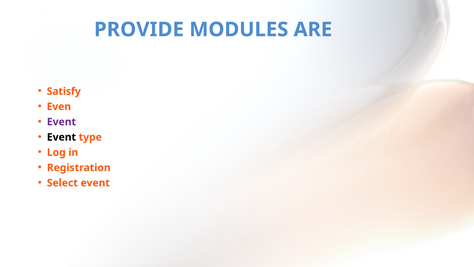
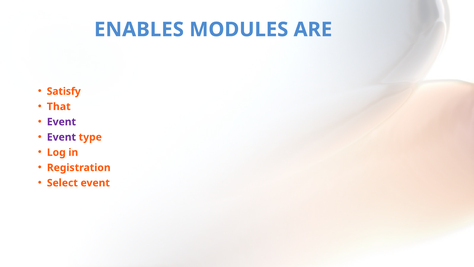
PROVIDE: PROVIDE -> ENABLES (139, 30)
Even: Even -> That (59, 106)
Event colour: black -> purple (61, 137)
